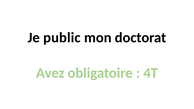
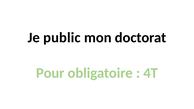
Avez: Avez -> Pour (50, 73)
